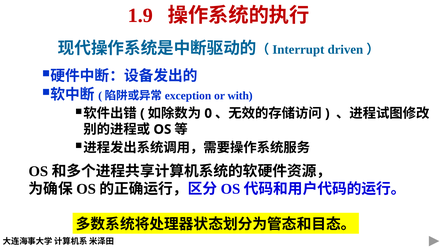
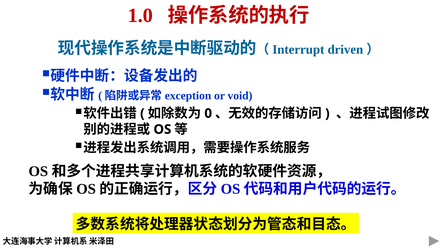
1.9: 1.9 -> 1.0 (140, 15)
with: with -> void (240, 96)
